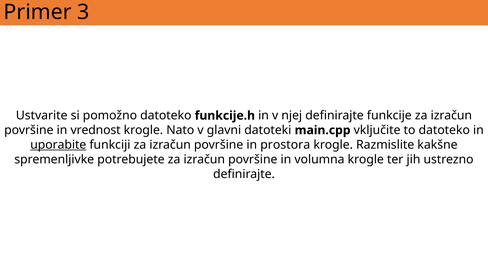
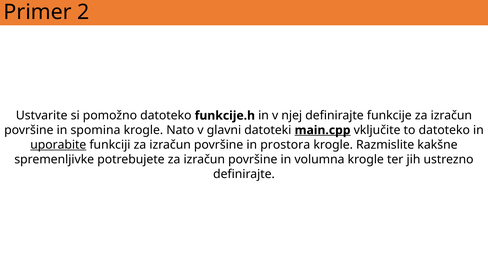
3: 3 -> 2 (83, 12)
vrednost: vrednost -> spomina (95, 130)
main.cpp underline: none -> present (323, 130)
